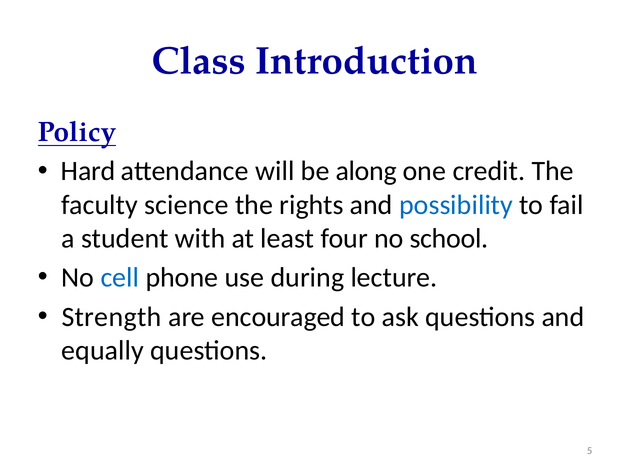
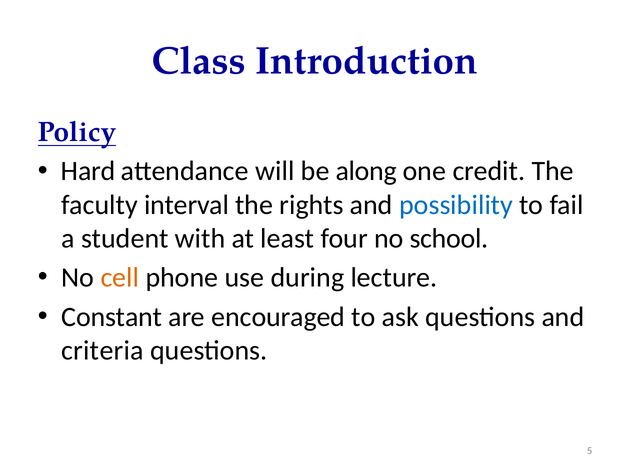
science: science -> interval (187, 205)
cell colour: blue -> orange (120, 278)
Strength: Strength -> Constant (112, 317)
equally: equally -> criteria (103, 351)
